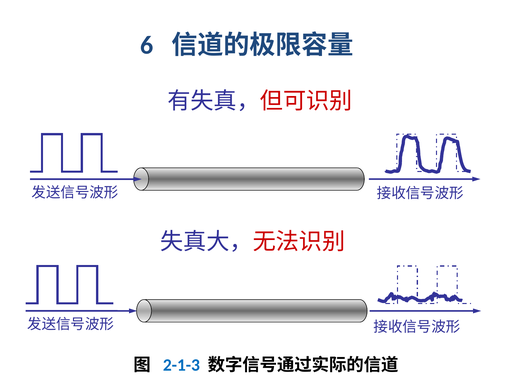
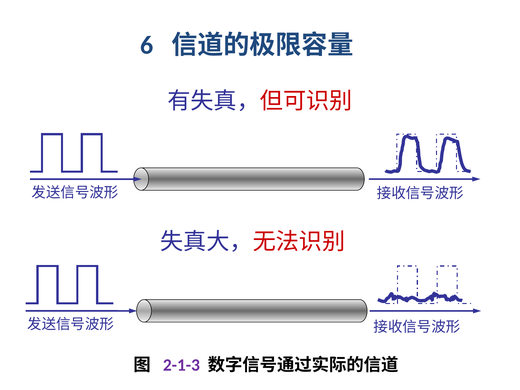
2-1-3 colour: blue -> purple (181, 365)
